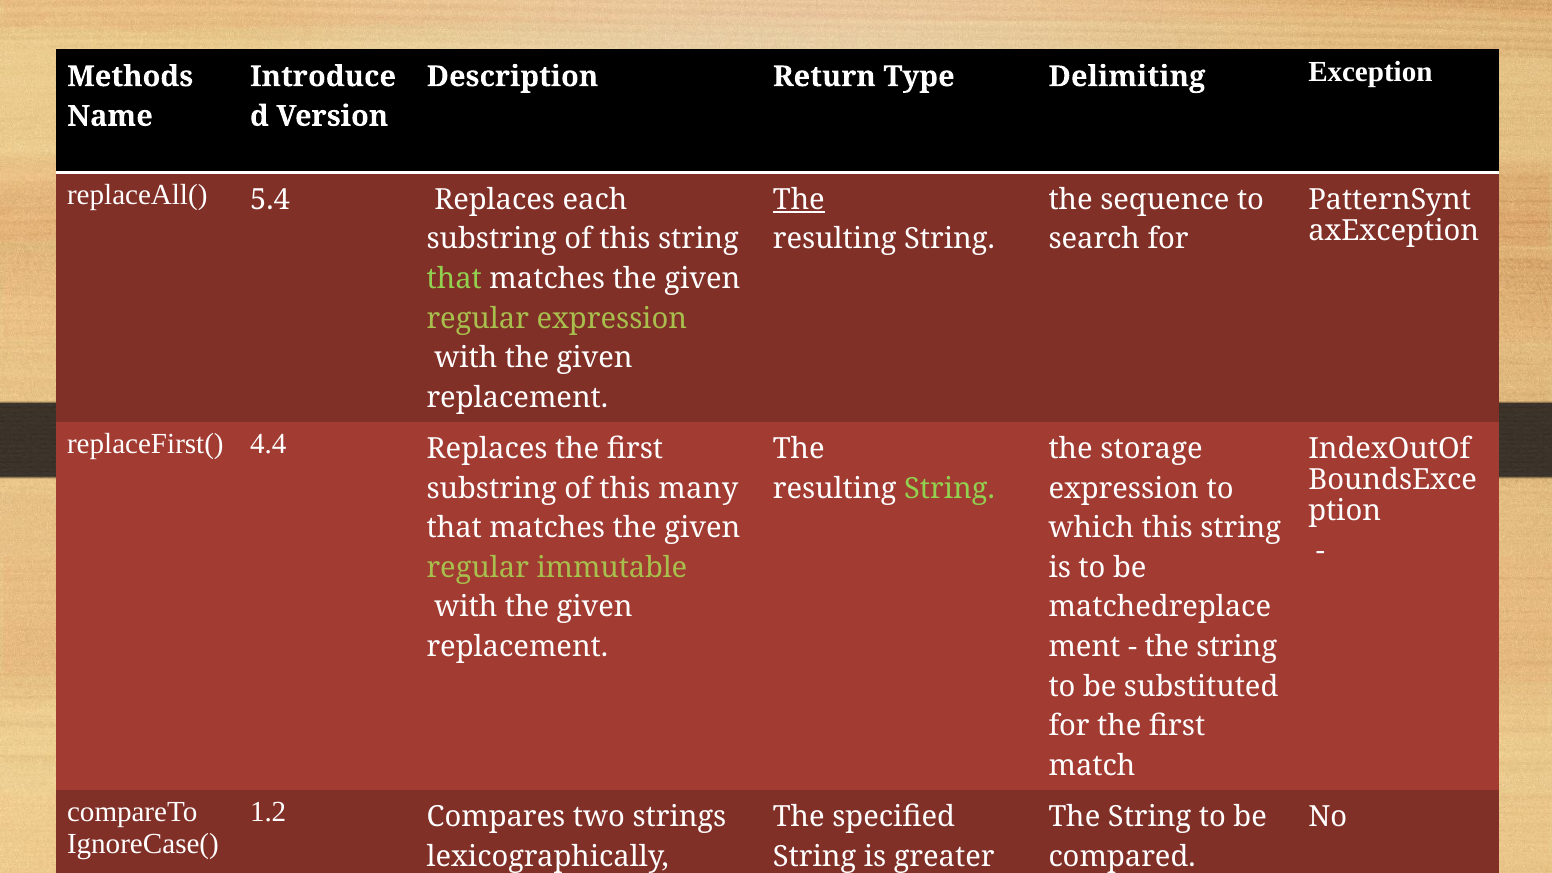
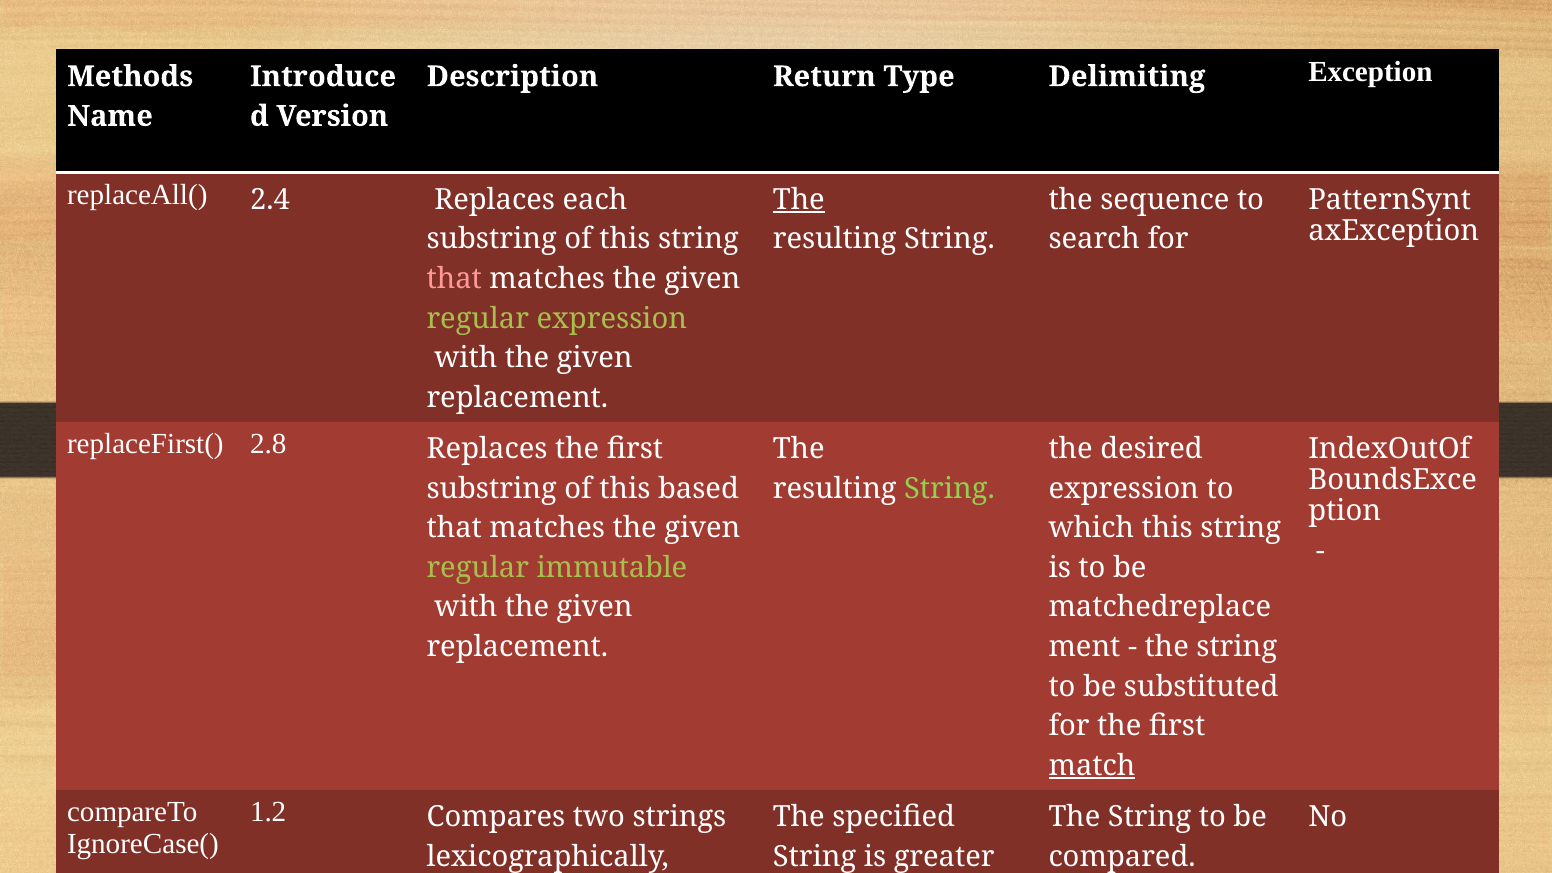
5.4: 5.4 -> 2.4 (270, 200)
that colour: light green -> pink (454, 279)
4.4: 4.4 -> 2.8 (268, 444)
storage: storage -> desired (1152, 449)
many: many -> based (699, 489)
match underline: none -> present (1092, 766)
